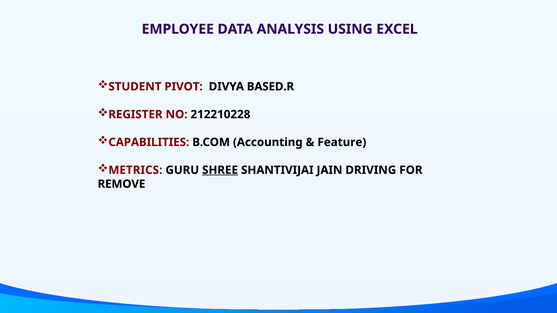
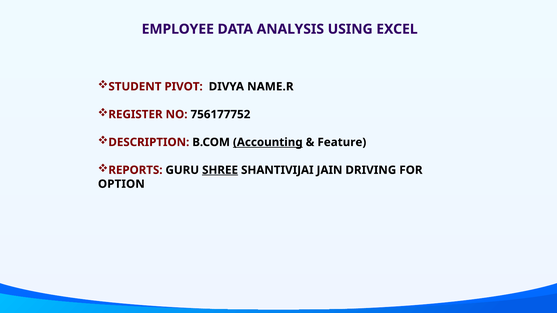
BASED.R: BASED.R -> NAME.R (270, 87)
212210228: 212210228 -> 756177752 (220, 115)
CAPABILITIES: CAPABILITIES -> DESCRIPTION (149, 142)
Accounting underline: none -> present (268, 142)
METRICS: METRICS -> REPORTS (135, 170)
REMOVE: REMOVE -> OPTION (121, 184)
